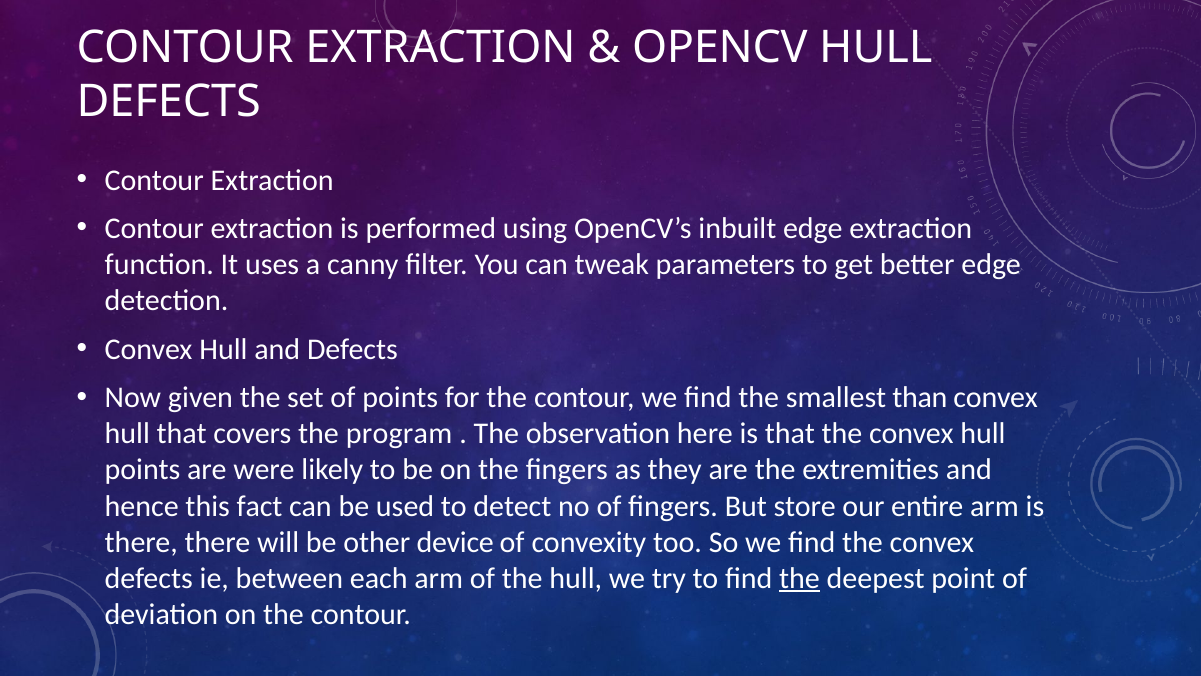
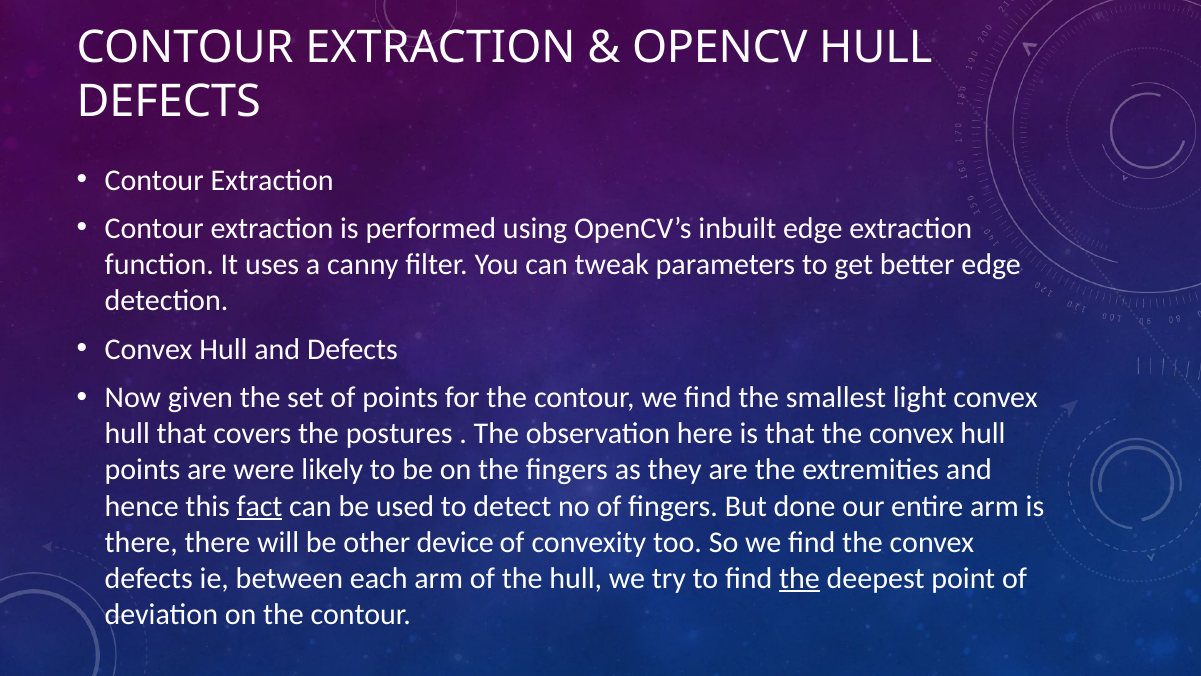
than: than -> light (920, 398)
program: program -> postures (399, 434)
fact underline: none -> present (260, 506)
store: store -> done (805, 506)
